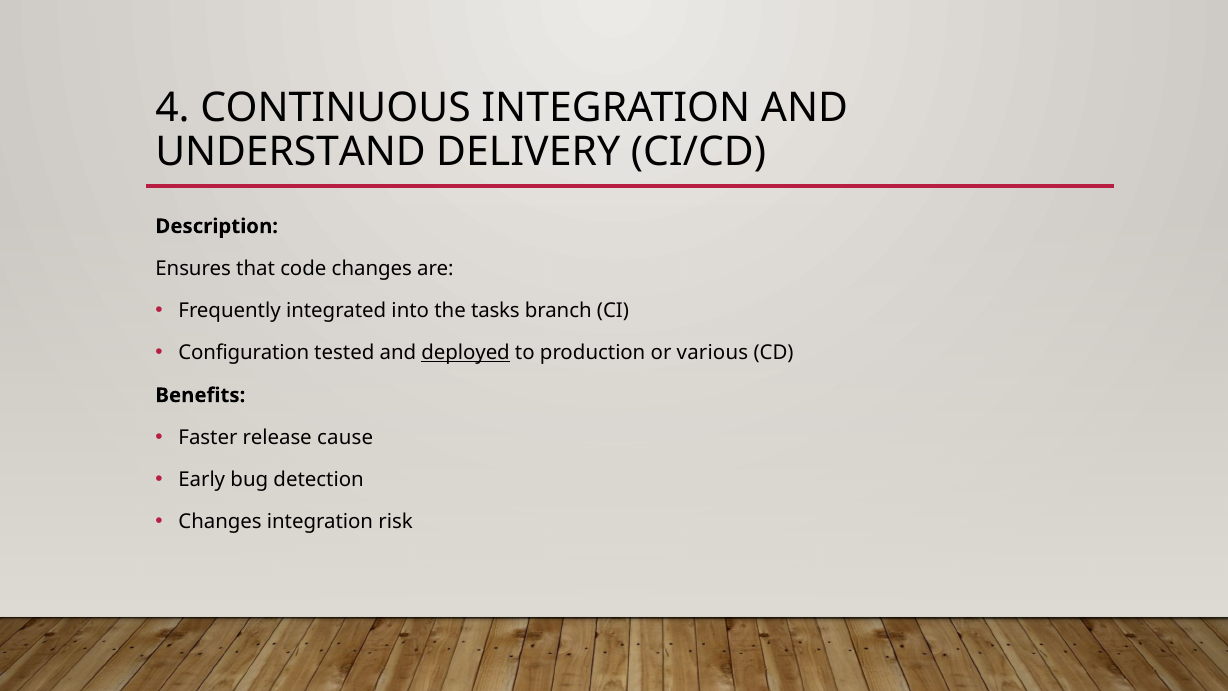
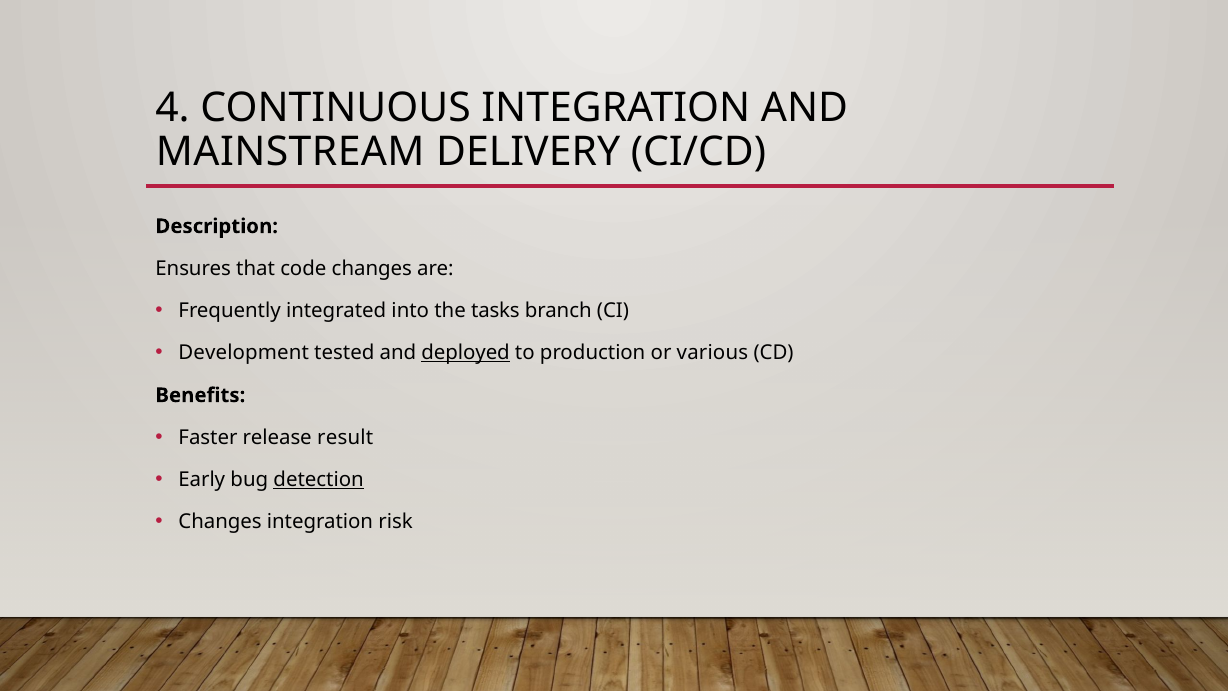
UNDERSTAND: UNDERSTAND -> MAINSTREAM (290, 152)
Configuration: Configuration -> Development (244, 353)
cause: cause -> result (345, 437)
detection underline: none -> present (319, 480)
